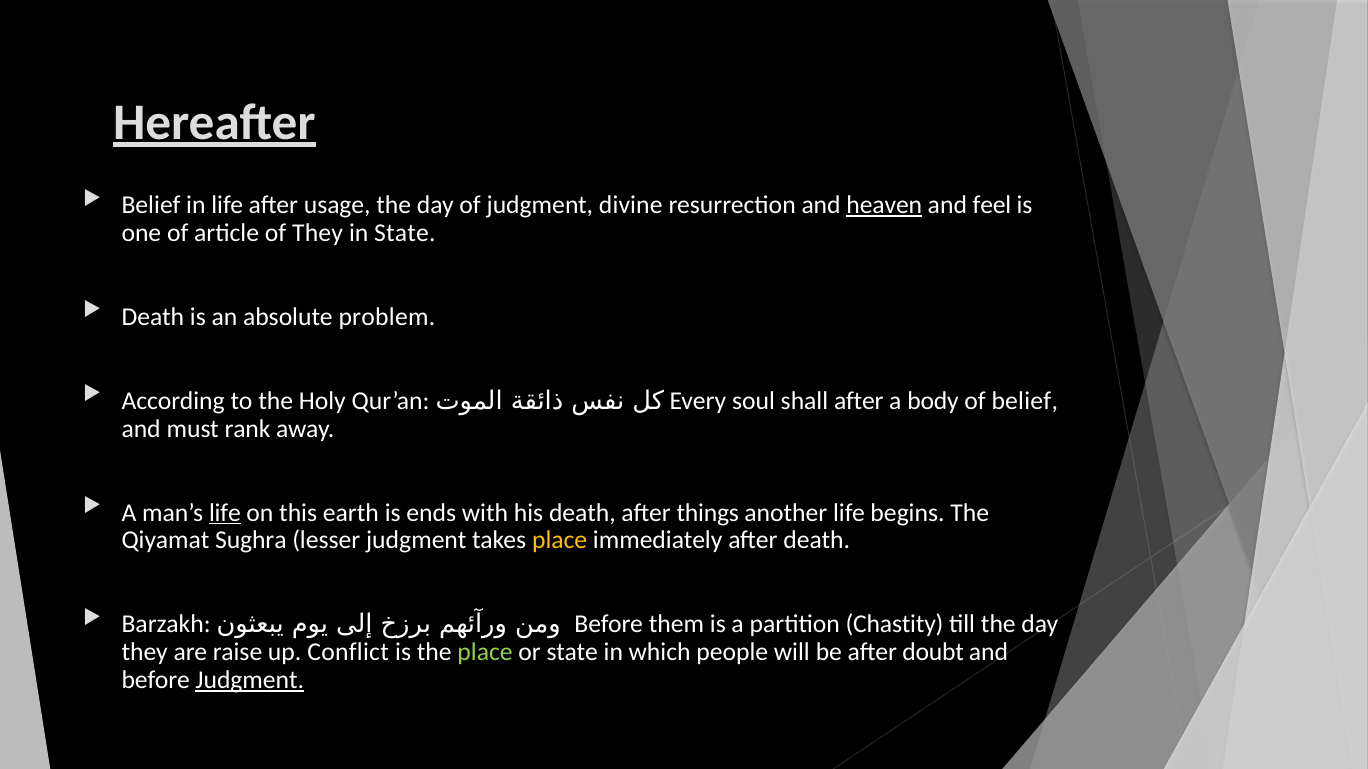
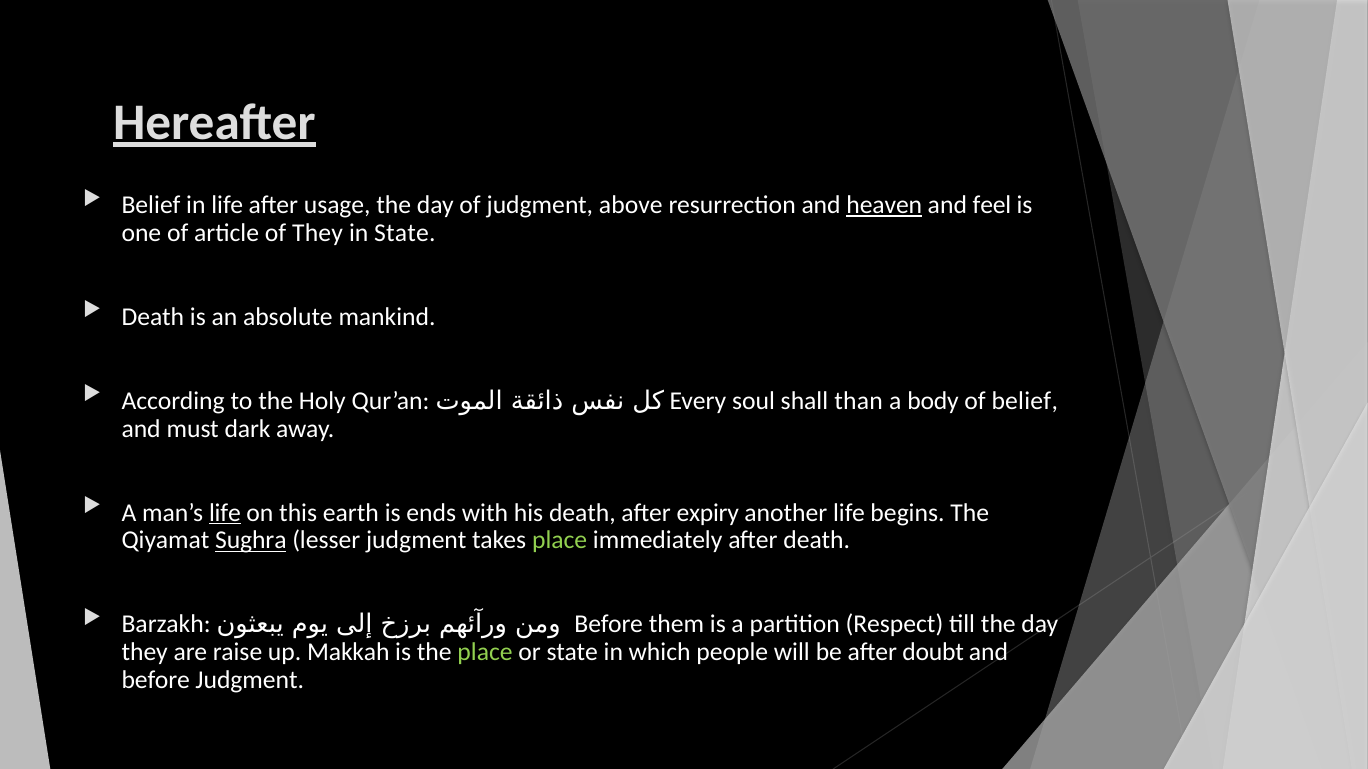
divine: divine -> above (631, 205)
problem: problem -> mankind (387, 317)
shall after: after -> than (859, 401)
rank: rank -> dark (248, 429)
things: things -> expiry (708, 513)
Sughra underline: none -> present (251, 541)
place colour: yellow -> light green (560, 541)
Chastity: Chastity -> Respect (894, 625)
Conflict: Conflict -> Makkah (348, 652)
Judgment underline: present -> none (250, 680)
